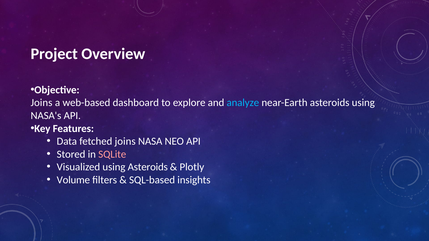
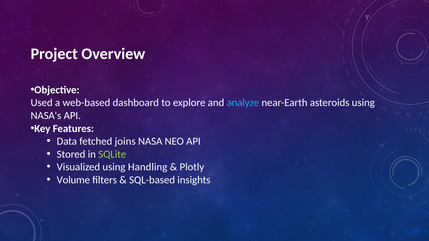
Joins: Joins -> Used (42, 103)
SQLite colour: pink -> light green (112, 154)
using Asteroids: Asteroids -> Handling (148, 167)
